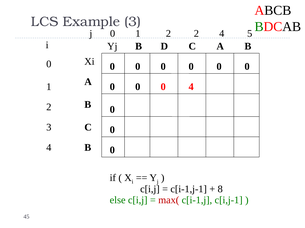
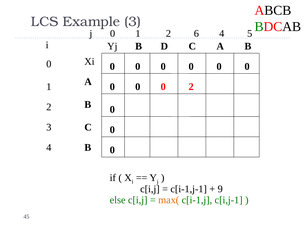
2 2: 2 -> 6 (196, 34)
0 4: 4 -> 2 (191, 87)
8: 8 -> 9 (220, 190)
max( colour: red -> orange (169, 201)
